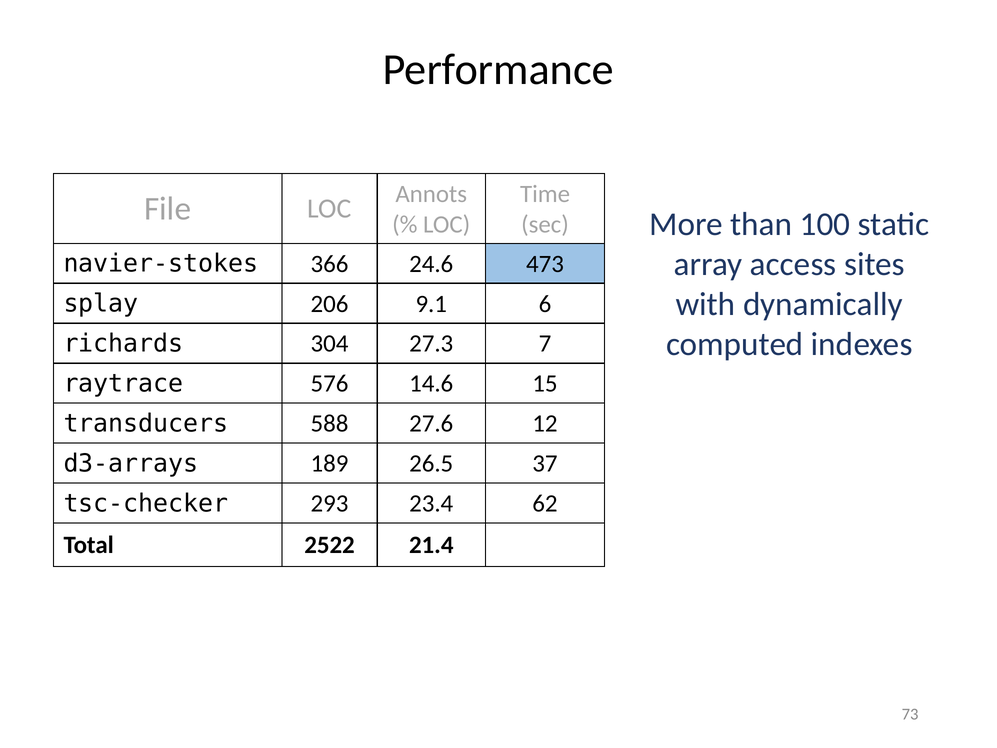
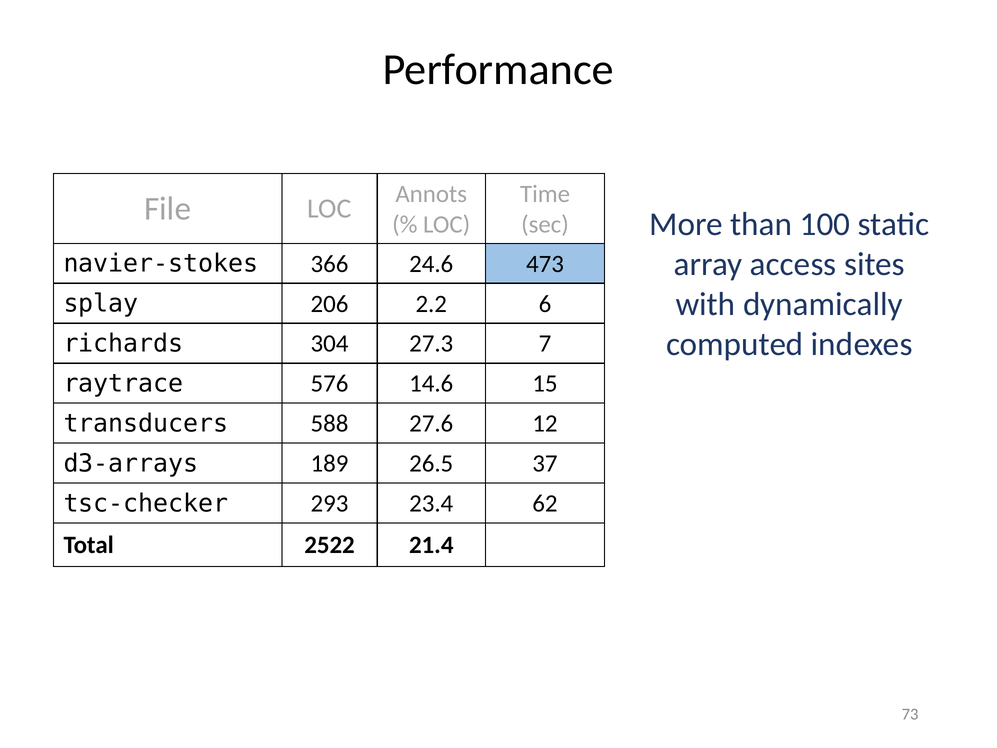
9.1: 9.1 -> 2.2 (431, 304)
